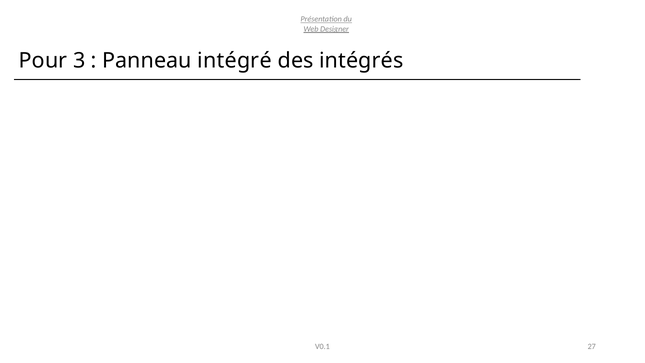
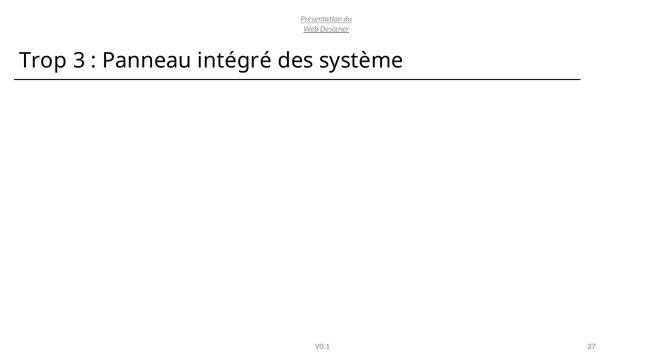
Pour: Pour -> Trop (43, 60)
intégrés: intégrés -> système (361, 60)
